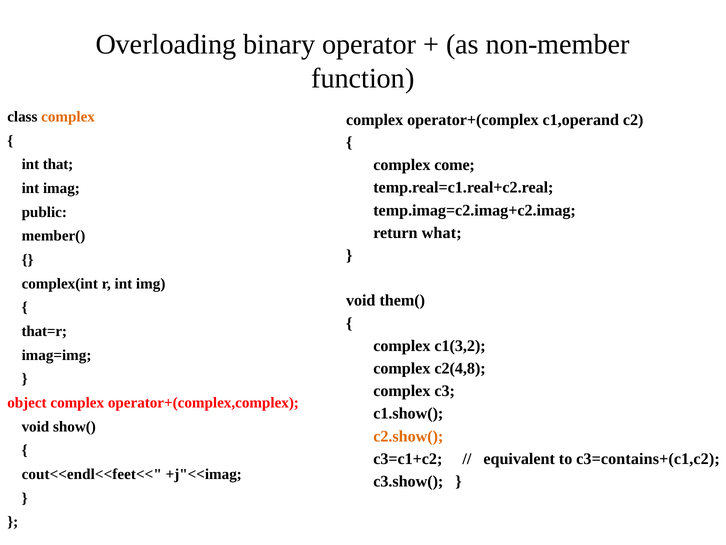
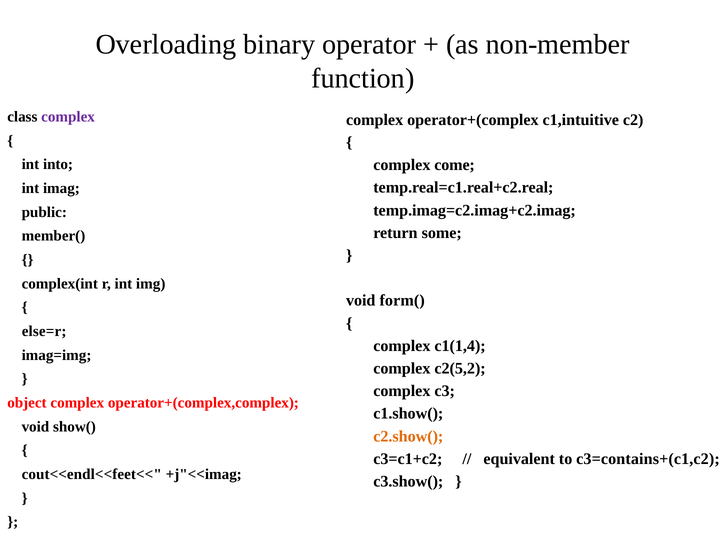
complex colour: orange -> purple (68, 117)
c1,operand: c1,operand -> c1,intuitive (581, 120)
that: that -> into (58, 164)
what: what -> some (442, 233)
them(: them( -> form( (402, 300)
that=r: that=r -> else=r (44, 331)
c1(3,2: c1(3,2 -> c1(1,4 (460, 345)
c2(4,8: c2(4,8 -> c2(5,2 (460, 368)
